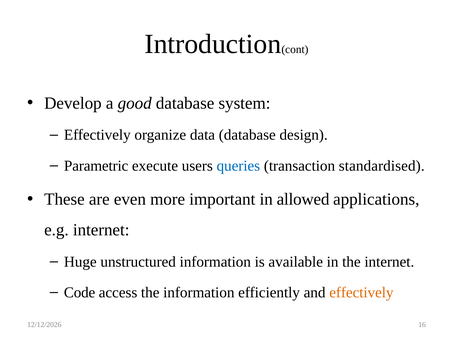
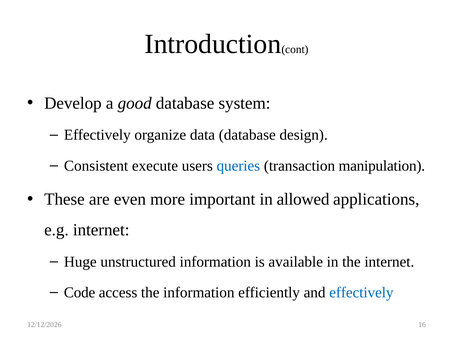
Parametric: Parametric -> Consistent (96, 166)
standardised: standardised -> manipulation (382, 166)
effectively colour: orange -> blue (361, 292)
